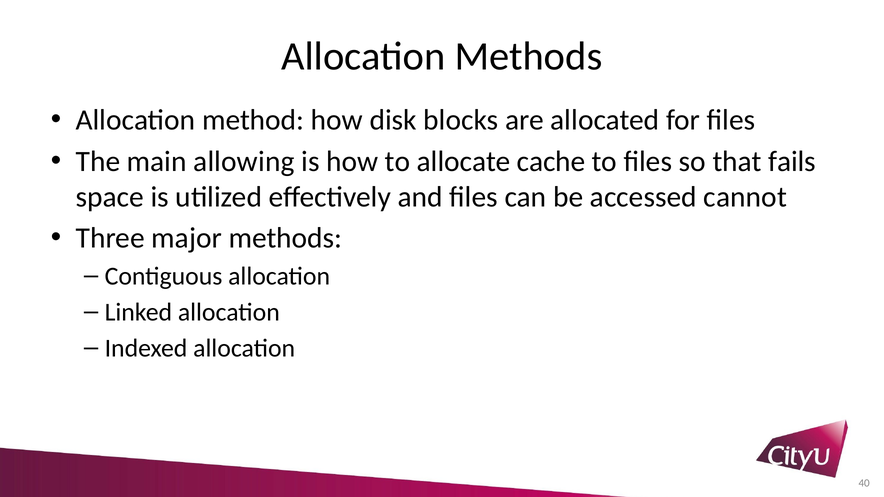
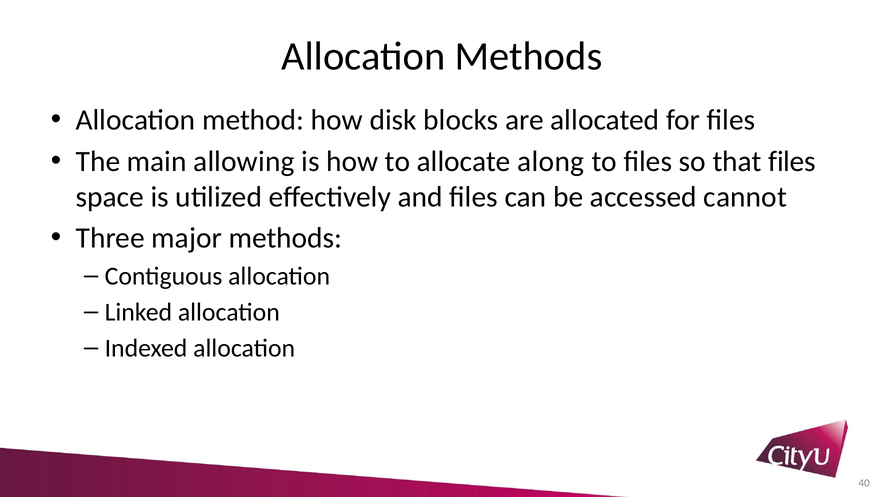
cache: cache -> along (551, 162)
that fails: fails -> files (792, 162)
